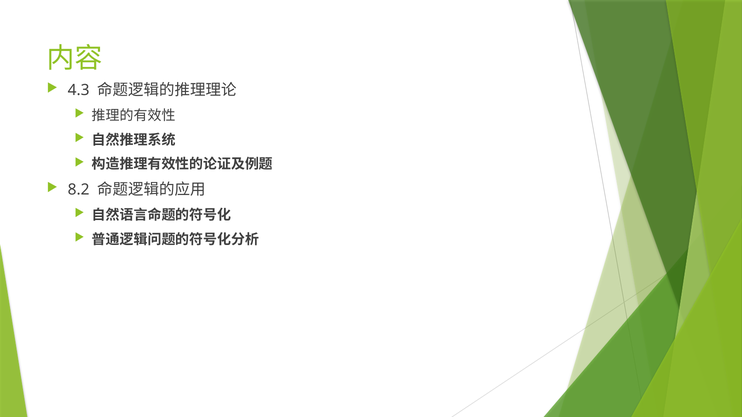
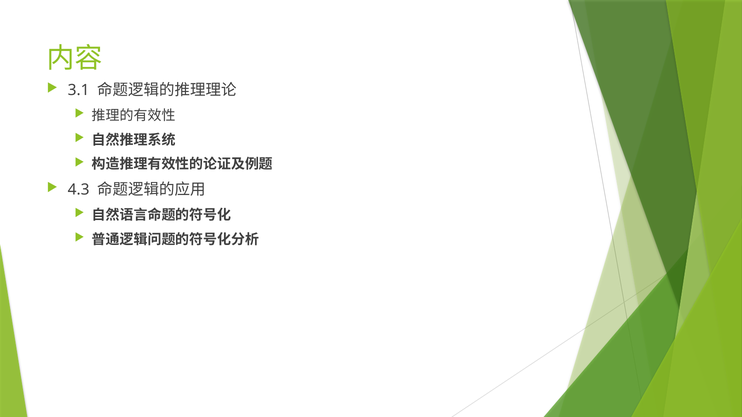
4.3: 4.3 -> 3.1 (79, 90)
8.2: 8.2 -> 4.3 (79, 190)
